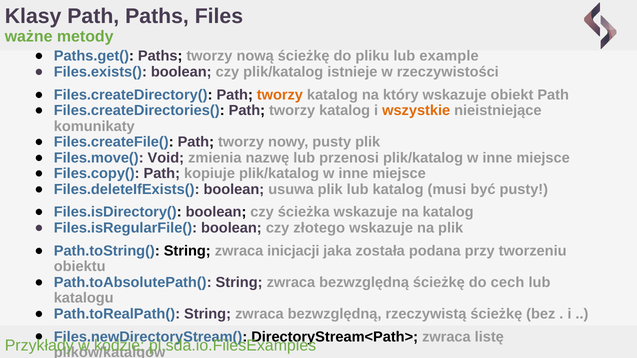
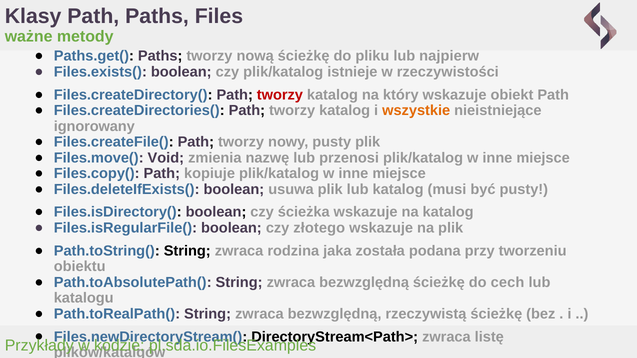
example: example -> najpierw (449, 56)
tworzy colour: orange -> red (280, 95)
komunikaty: komunikaty -> ignorowany (94, 126)
inicjacji: inicjacji -> rodzina (293, 251)
